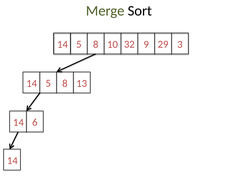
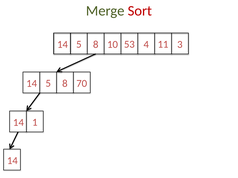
Sort colour: black -> red (140, 11)
29: 29 -> 11 (163, 44)
32: 32 -> 53 (129, 44)
9: 9 -> 4 (146, 45)
13: 13 -> 70 (82, 84)
6: 6 -> 1 (35, 123)
